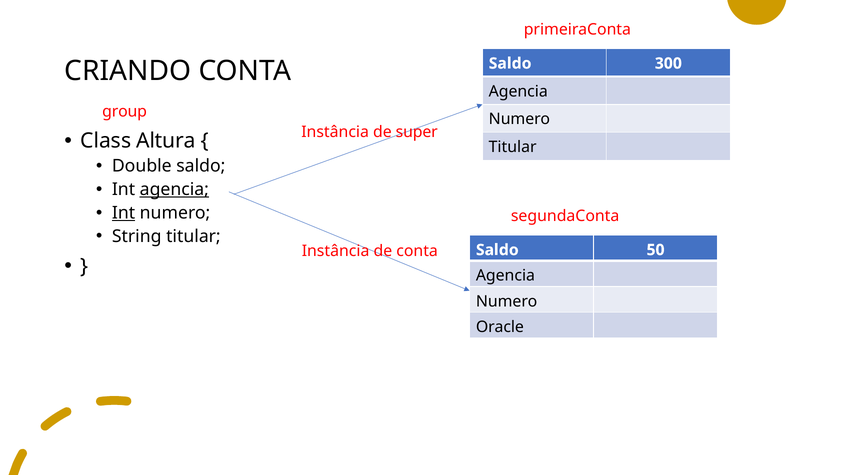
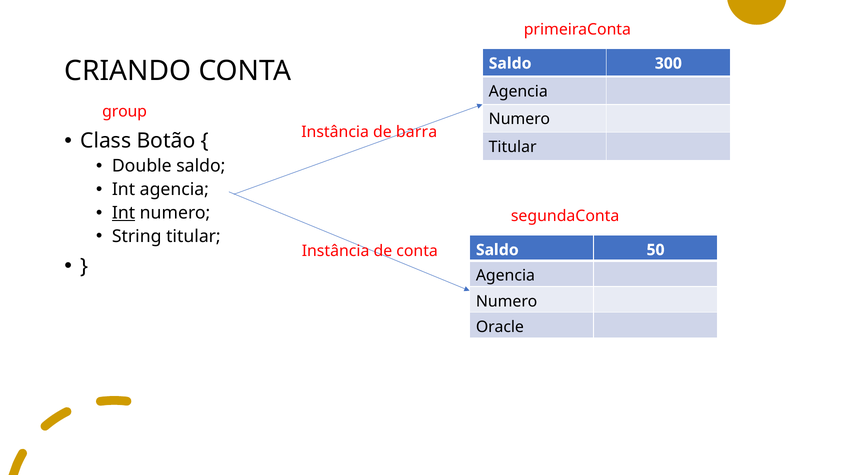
super: super -> barra (417, 132)
Altura: Altura -> Botão (166, 141)
agencia underline: present -> none (174, 190)
